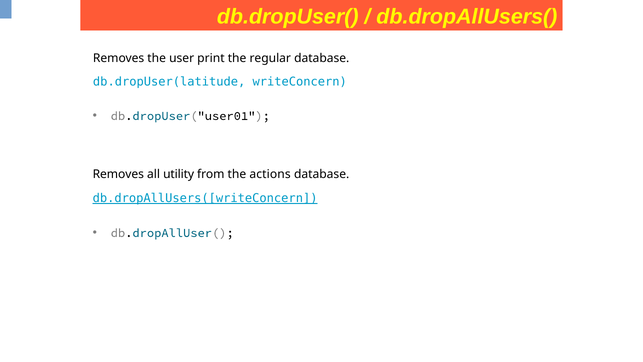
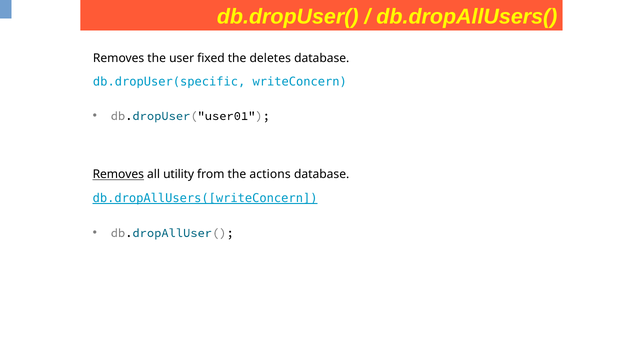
print: print -> fixed (211, 58)
regular: regular -> deletes (270, 58)
db.dropUser(latitude: db.dropUser(latitude -> db.dropUser(specific (169, 82)
Removes underline: none -> present (118, 174)
